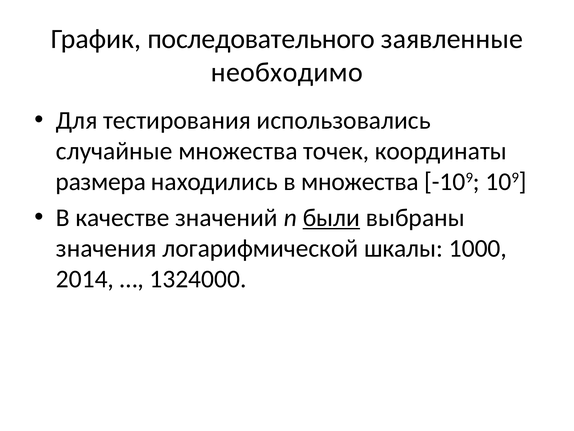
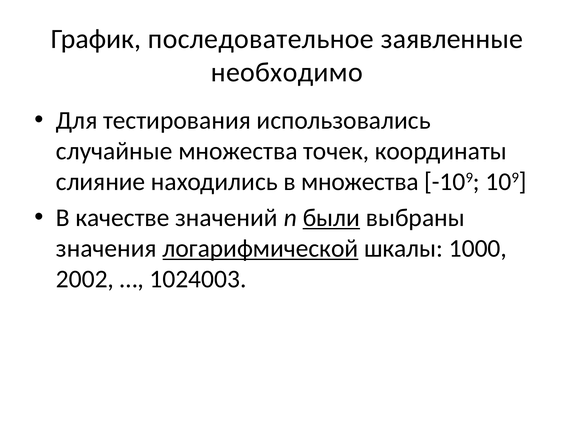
последовательного: последовательного -> последовательное (261, 39)
размера: размера -> слияние (101, 182)
логарифмической underline: none -> present (260, 248)
2014: 2014 -> 2002 (85, 279)
1324000: 1324000 -> 1024003 (198, 279)
